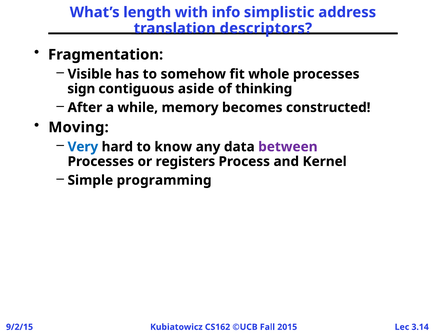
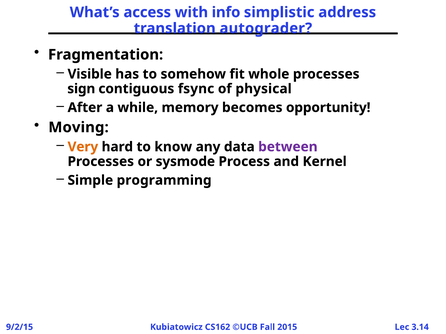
length: length -> access (147, 12)
descriptors: descriptors -> autograder (266, 28)
aside: aside -> fsync (196, 89)
thinking: thinking -> physical (264, 89)
constructed: constructed -> opportunity (328, 108)
Very colour: blue -> orange (83, 147)
registers: registers -> sysmode (185, 162)
